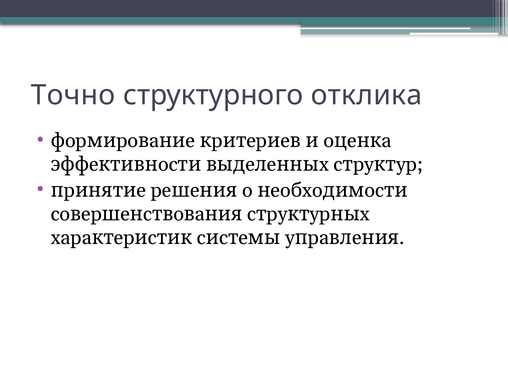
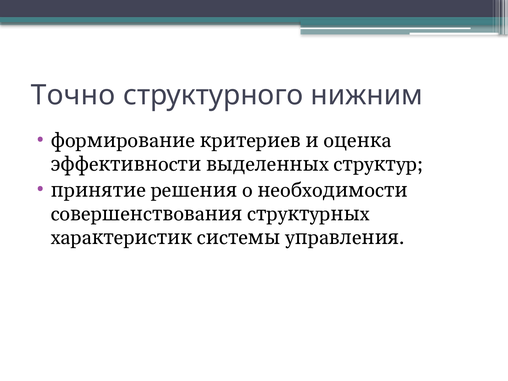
отклика: отклика -> нижним (367, 95)
